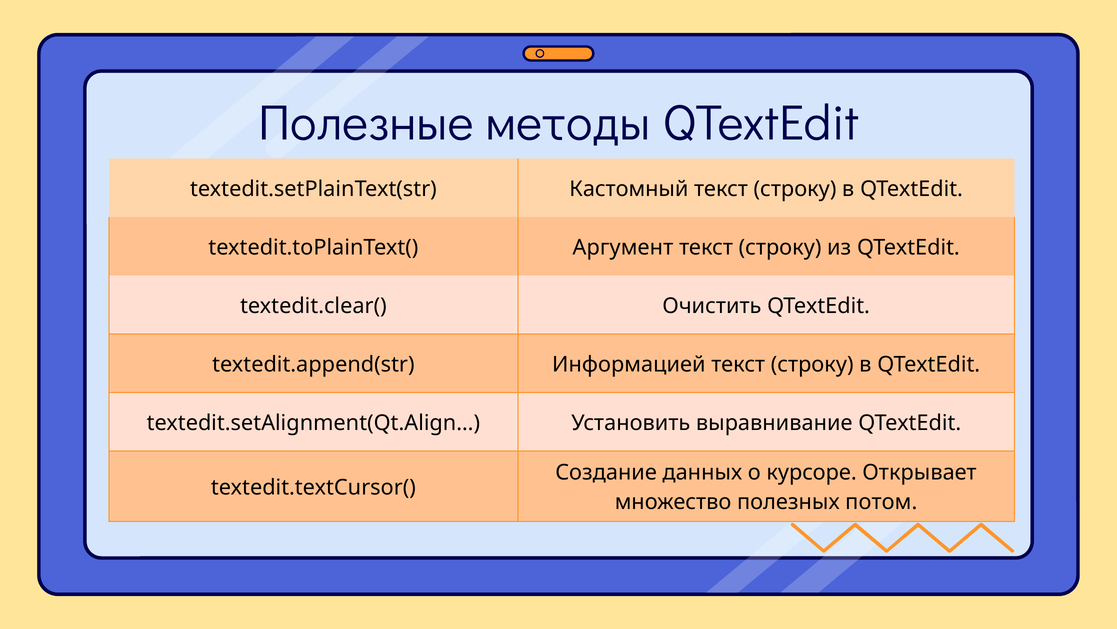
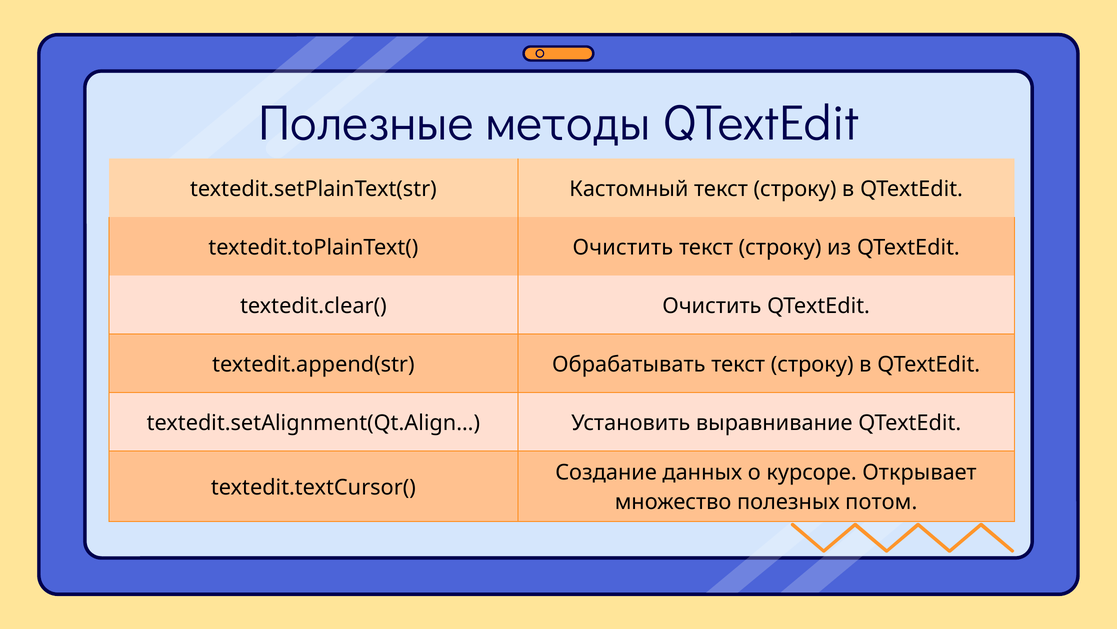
textedit.toPlainText( Аргумент: Аргумент -> Очистить (623, 247)
Информацией: Информацией -> Обрабатывать (629, 364)
